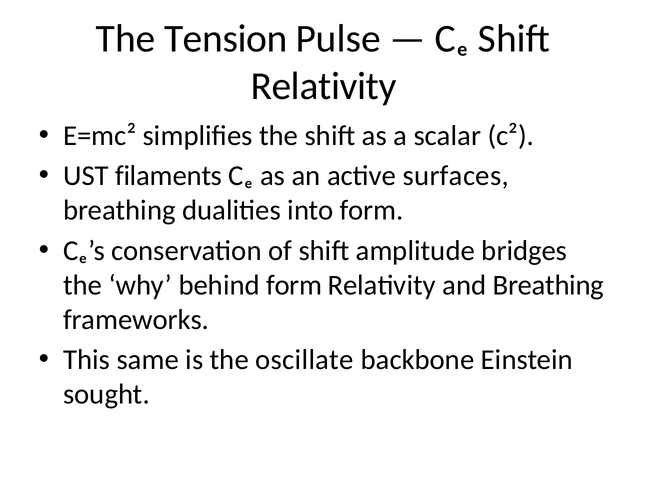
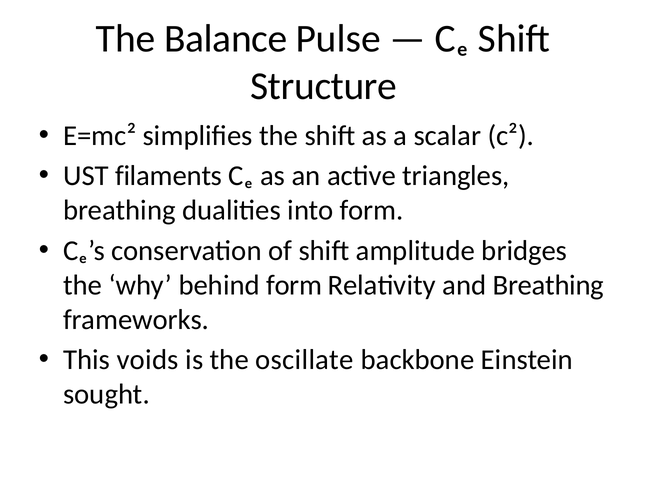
Tension: Tension -> Balance (226, 39)
Relativity: Relativity -> Structure (324, 86)
surfaces: surfaces -> triangles (456, 176)
same: same -> voids (148, 360)
